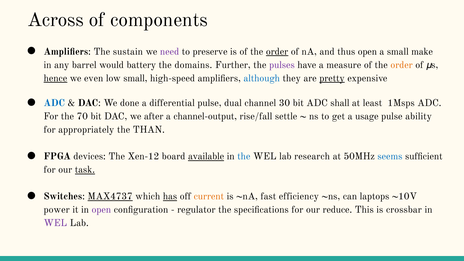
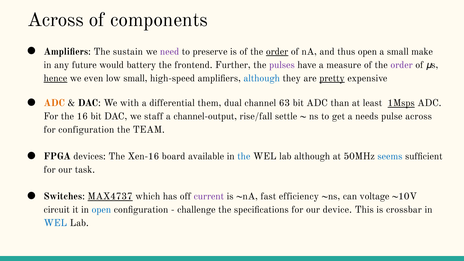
barrel: barrel -> future (84, 65)
domains: domains -> frontend (193, 65)
order colour: orange -> purple (402, 65)
ADC colour: blue -> orange (54, 103)
done: done -> with (130, 103)
differential pulse: pulse -> them (209, 103)
30: 30 -> 63 (284, 103)
shall: shall -> than (340, 103)
1Msps underline: none -> present (401, 103)
70: 70 -> 16 (82, 116)
after: after -> staff (154, 116)
usage: usage -> needs (367, 116)
pulse ability: ability -> across (419, 116)
for appropriately: appropriately -> configuration (86, 130)
THAN: THAN -> TEAM (149, 130)
Xen-12: Xen-12 -> Xen-16 (143, 156)
available underline: present -> none (206, 156)
lab research: research -> although (312, 156)
task underline: present -> none (85, 170)
has underline: present -> none (170, 196)
current colour: orange -> purple (209, 196)
laptops: laptops -> voltage (375, 196)
power: power -> circuit (57, 210)
open colour: purple -> blue (101, 210)
regulator: regulator -> challenge (196, 210)
reduce: reduce -> device (337, 210)
WEL colour: purple -> blue (55, 223)
